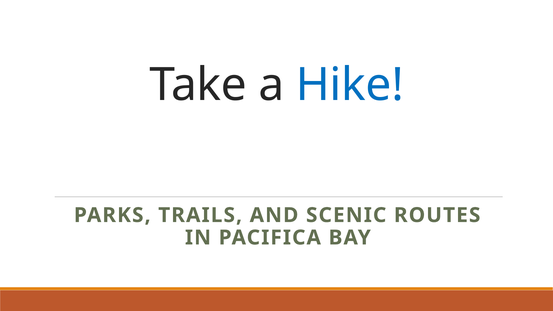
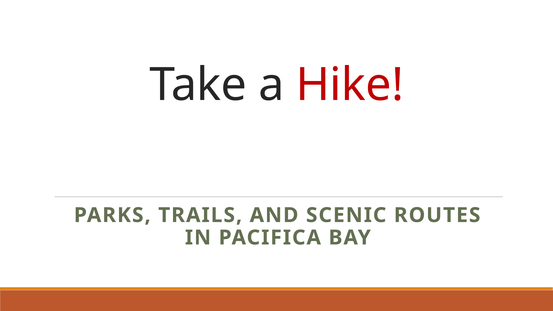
Hike colour: blue -> red (350, 85)
